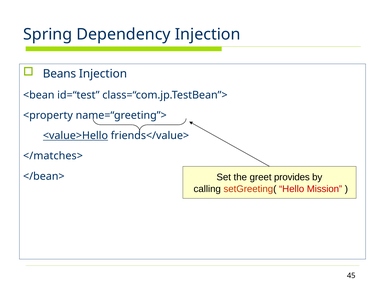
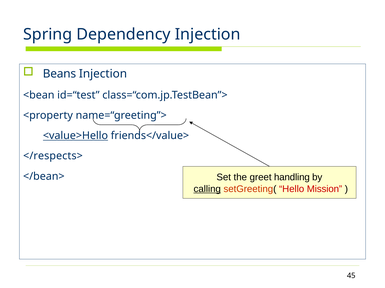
</matches>: </matches> -> </respects> (53, 156)
provides: provides -> handling (292, 178)
calling underline: none -> present (207, 189)
